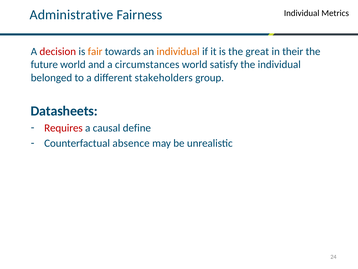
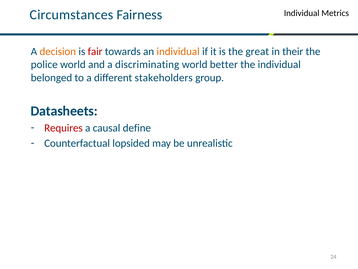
Administrative: Administrative -> Circumstances (72, 15)
decision colour: red -> orange (58, 51)
fair colour: orange -> red (95, 51)
future: future -> police (44, 64)
circumstances: circumstances -> discriminating (147, 64)
satisfy: satisfy -> better (224, 64)
absence: absence -> lopsided (131, 143)
